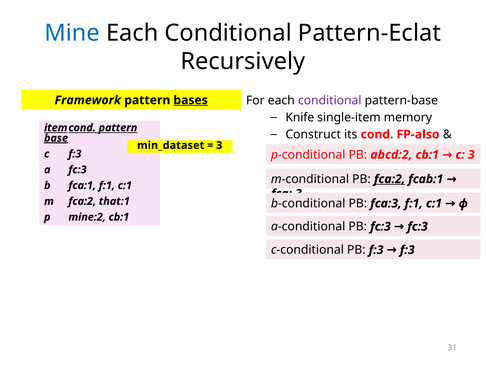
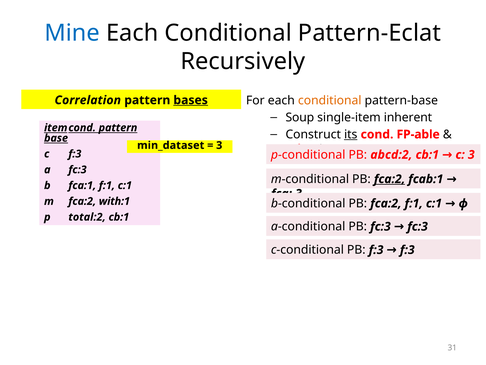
conditional colour: purple -> orange (330, 100)
Framework: Framework -> Correlation (88, 100)
Knife: Knife -> Soup (300, 117)
memory: memory -> inherent (408, 117)
its underline: none -> present (351, 134)
FP-also: FP-also -> FP-able (418, 134)
base underline: present -> none (56, 138)
that:1: that:1 -> with:1 (114, 201)
b-conditional PB fca:3: fca:3 -> fca:2 (386, 203)
mine:2: mine:2 -> total:2 (87, 217)
